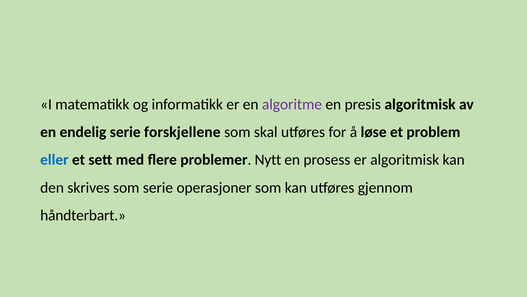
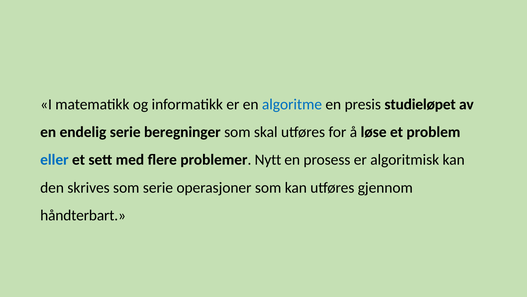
algoritme colour: purple -> blue (292, 104)
presis algoritmisk: algoritmisk -> studieløpet (420, 104)
forskjellene: forskjellene -> beregninger (182, 132)
